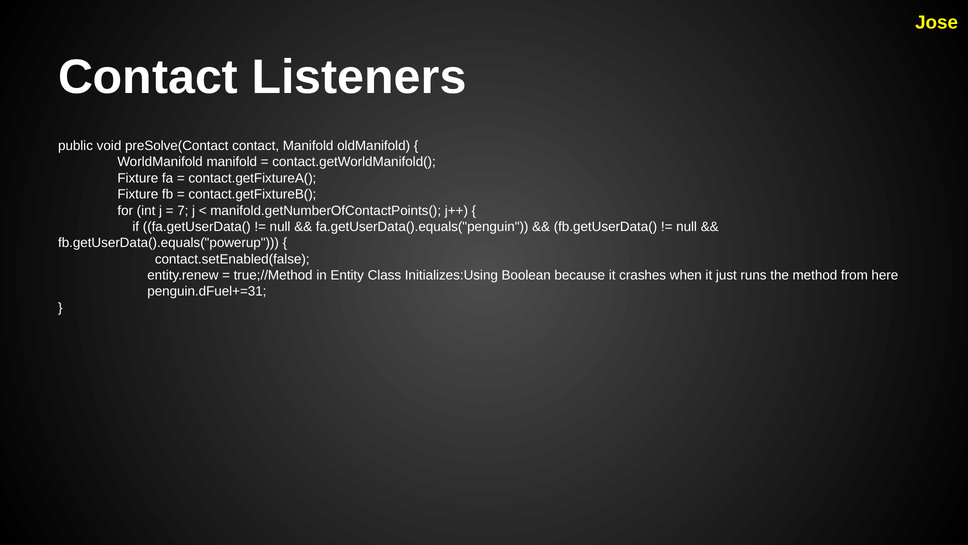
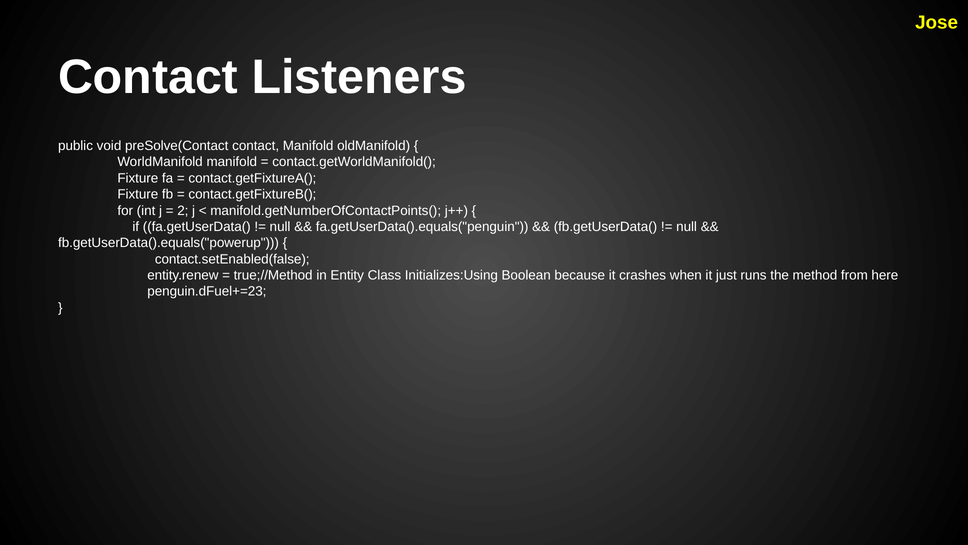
7: 7 -> 2 (183, 210)
penguin.dFuel+=31: penguin.dFuel+=31 -> penguin.dFuel+=23 (207, 291)
